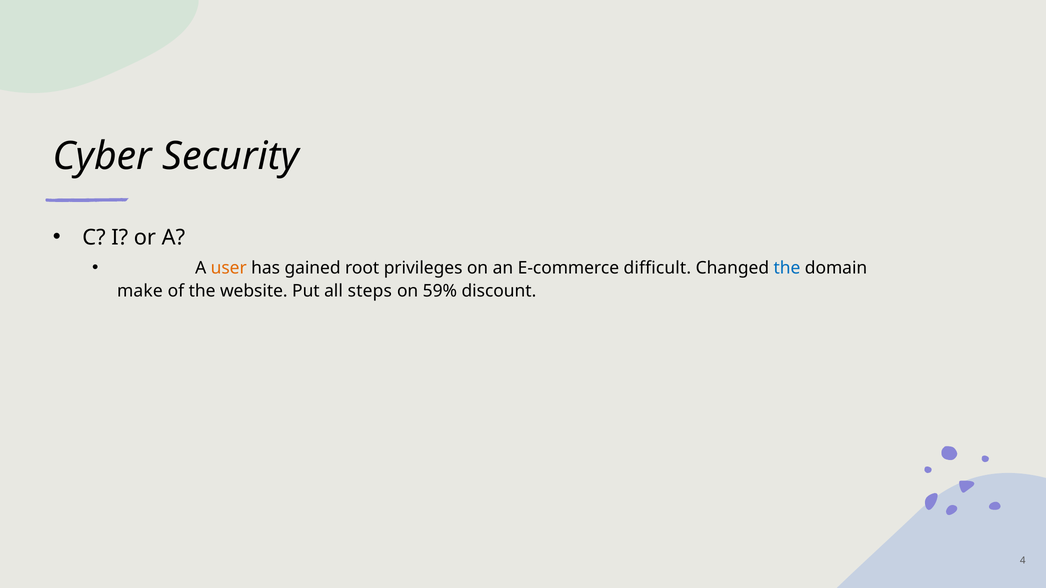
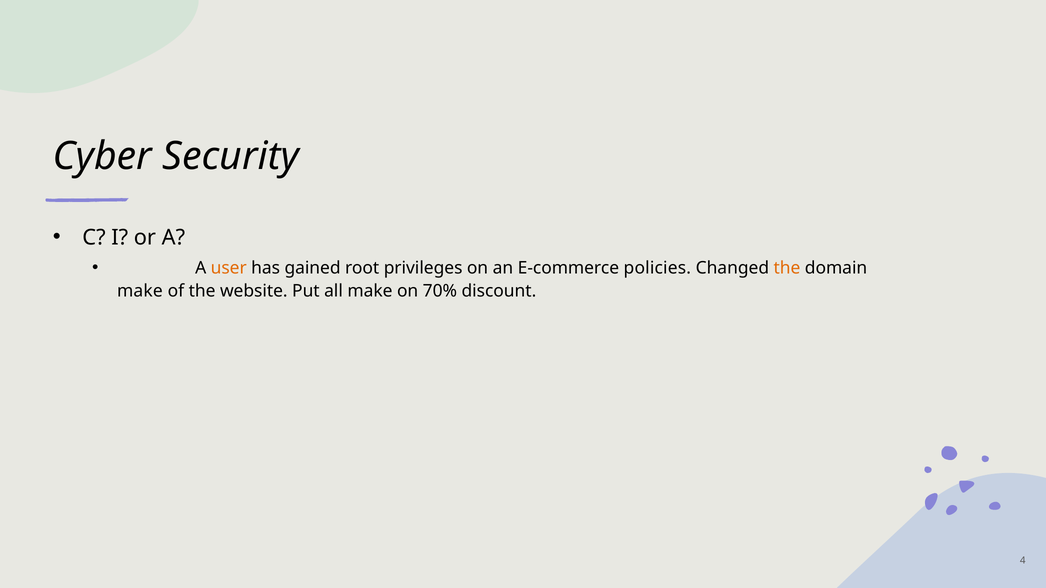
difficult: difficult -> policies (657, 268)
the colour: blue -> orange (787, 268)
all steps: steps -> make (370, 291)
59%: 59% -> 70% (440, 291)
